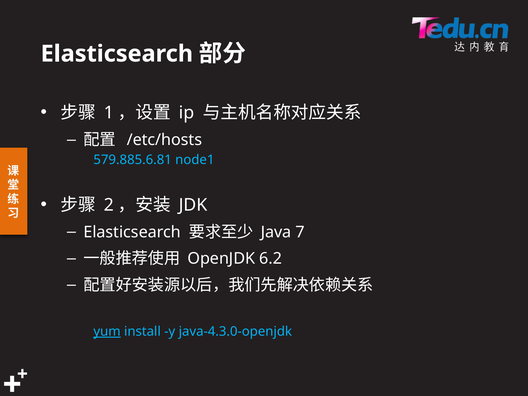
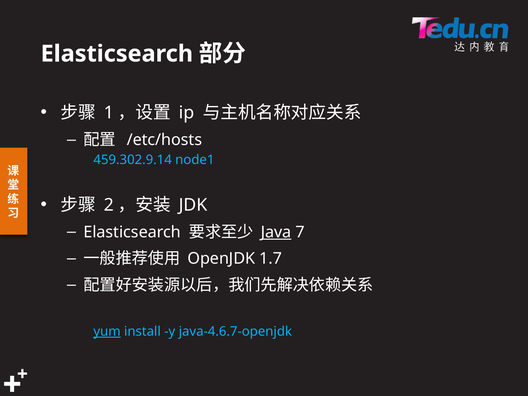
579.885.6.81: 579.885.6.81 -> 459.302.9.14 (133, 160)
Java underline: none -> present (276, 232)
6.2: 6.2 -> 1.7 (271, 259)
java-4.3.0-openjdk: java-4.3.0-openjdk -> java-4.6.7-openjdk (235, 332)
